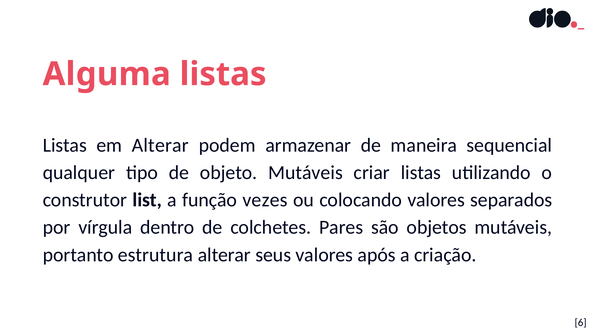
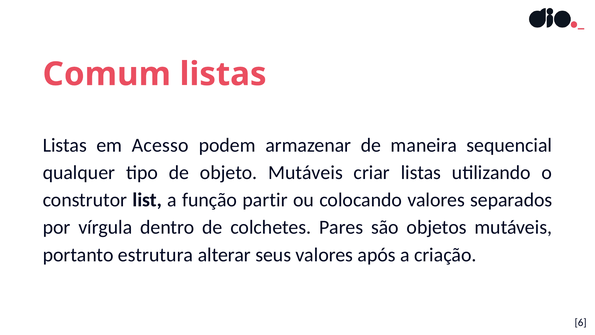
Alguma: Alguma -> Comum (107, 74)
em Alterar: Alterar -> Acesso (160, 145)
vezes: vezes -> partir (265, 200)
